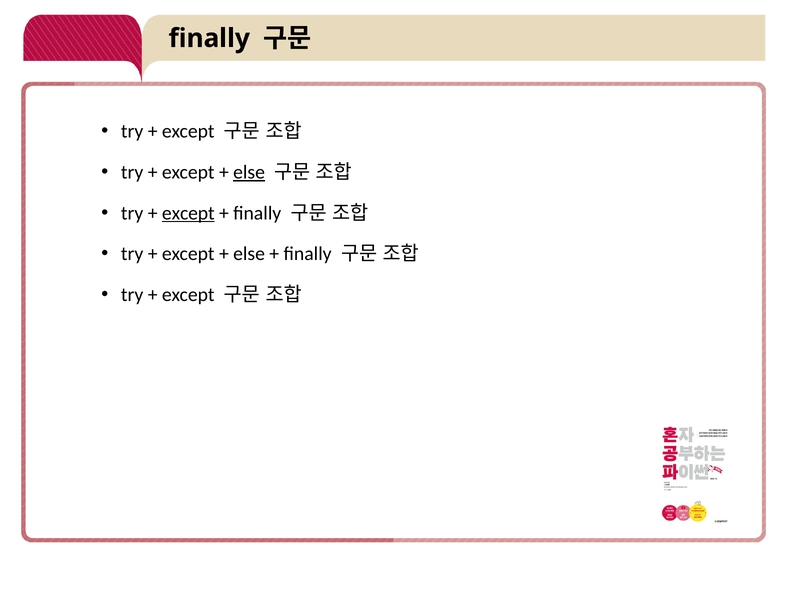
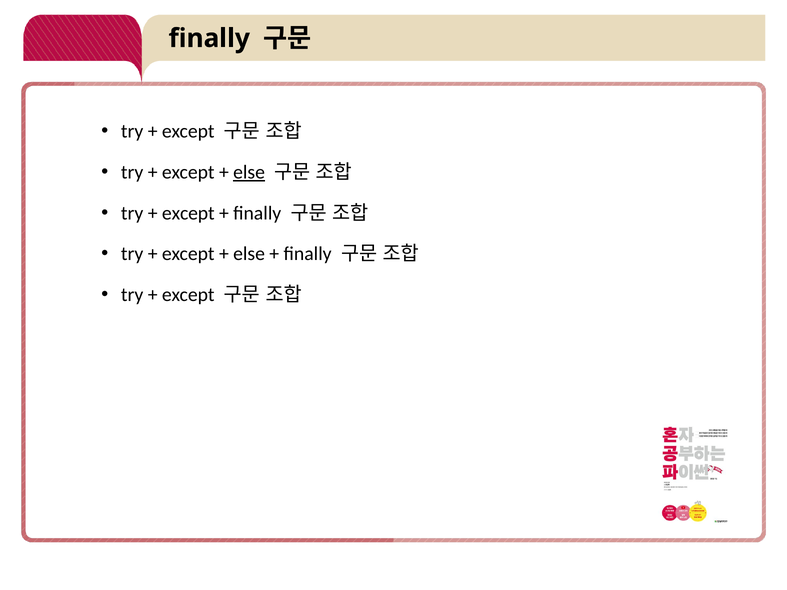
except underline: present -> none (188, 213)
